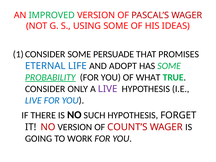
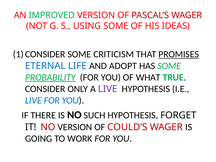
PERSUADE: PERSUADE -> CRITICISM (114, 54)
PROMISES underline: none -> present (179, 54)
COUNT’S: COUNT’S -> COULD’S (127, 127)
